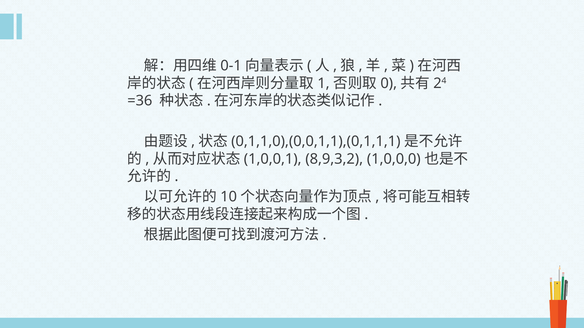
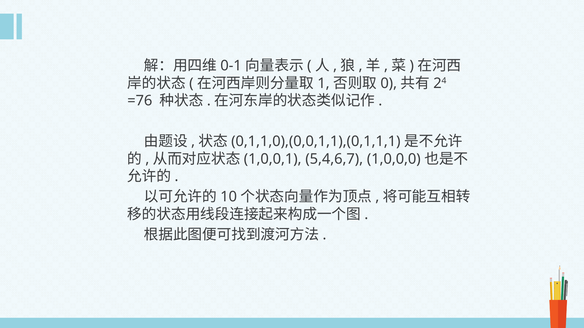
=36: =36 -> =76 (140, 101)
8,9,3,2: 8,9,3,2 -> 5,4,6,7 (334, 159)
